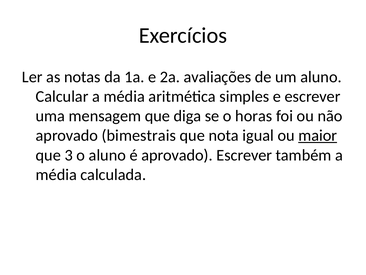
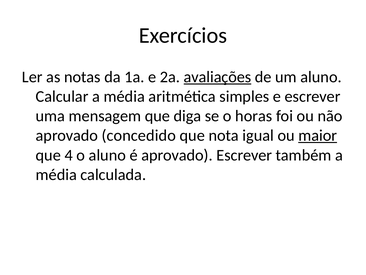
avaliações underline: none -> present (217, 77)
bimestrais: bimestrais -> concedido (139, 135)
3: 3 -> 4 (69, 155)
